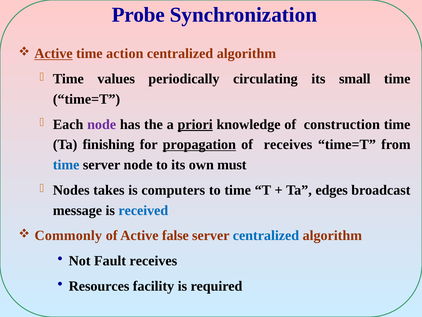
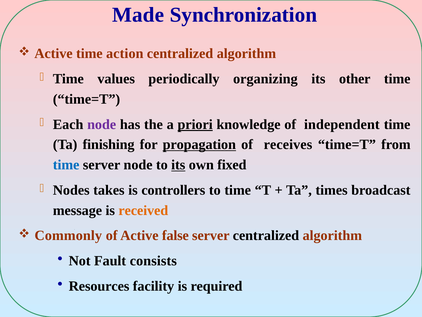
Probe: Probe -> Made (138, 15)
Active underline: present -> none (54, 54)
circulating: circulating -> organizing (265, 79)
small: small -> other (355, 79)
construction: construction -> independent (342, 124)
its underline: none -> present (178, 165)
must: must -> fixed (232, 165)
computers: computers -> controllers (173, 190)
edges: edges -> times (332, 190)
received colour: blue -> orange (143, 210)
centralized colour: blue -> black (266, 235)
Fault receives: receives -> consists (153, 260)
